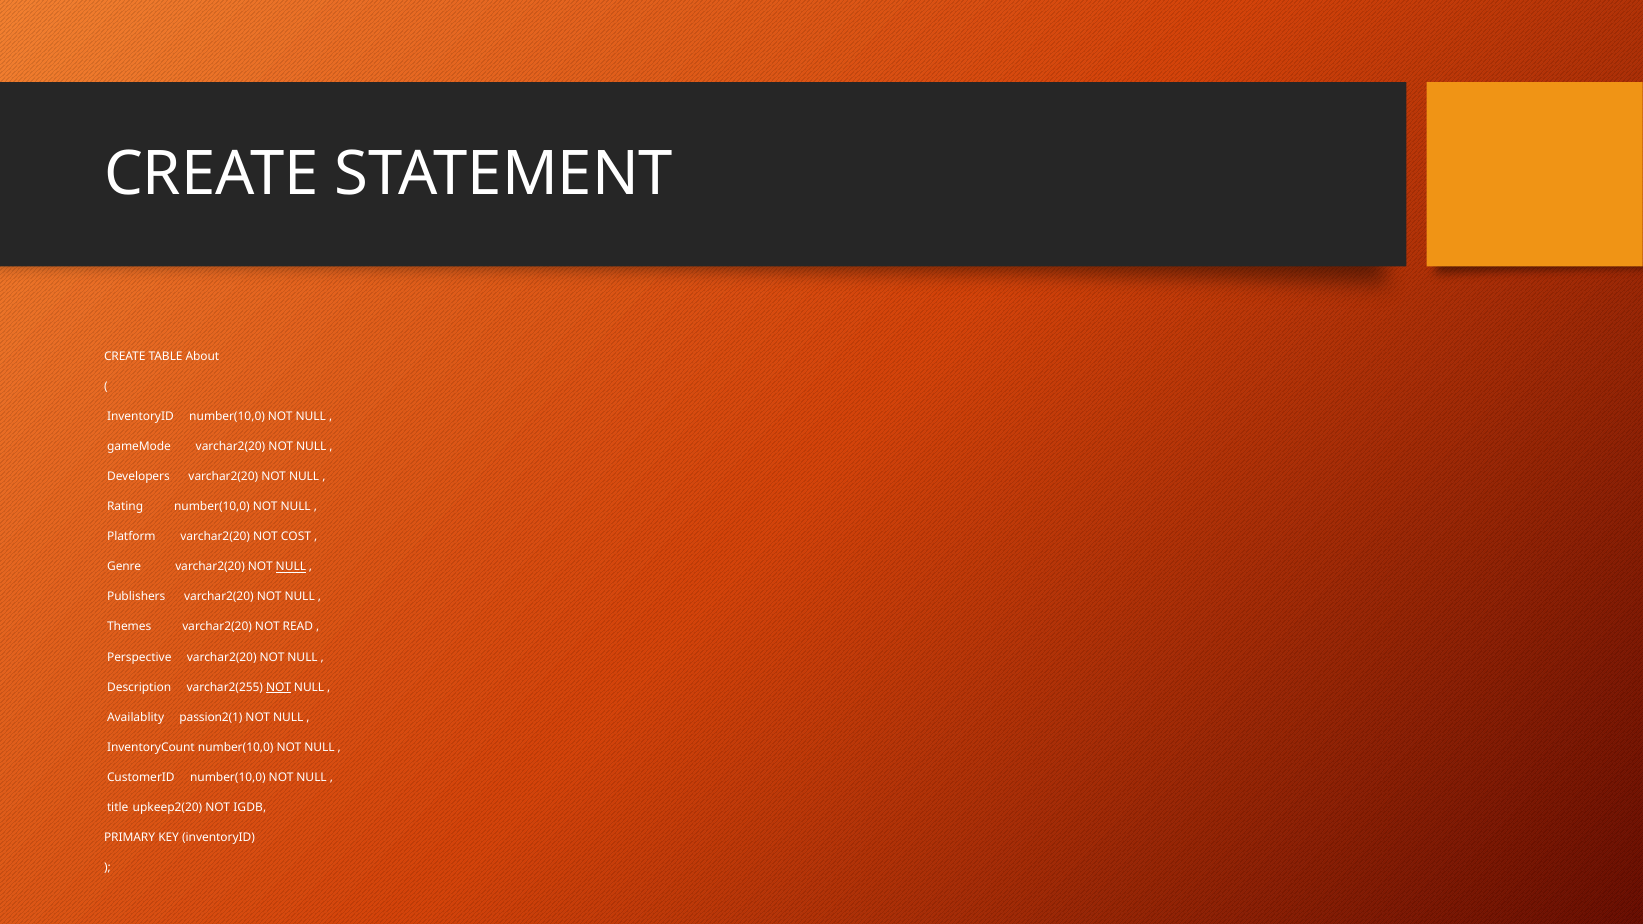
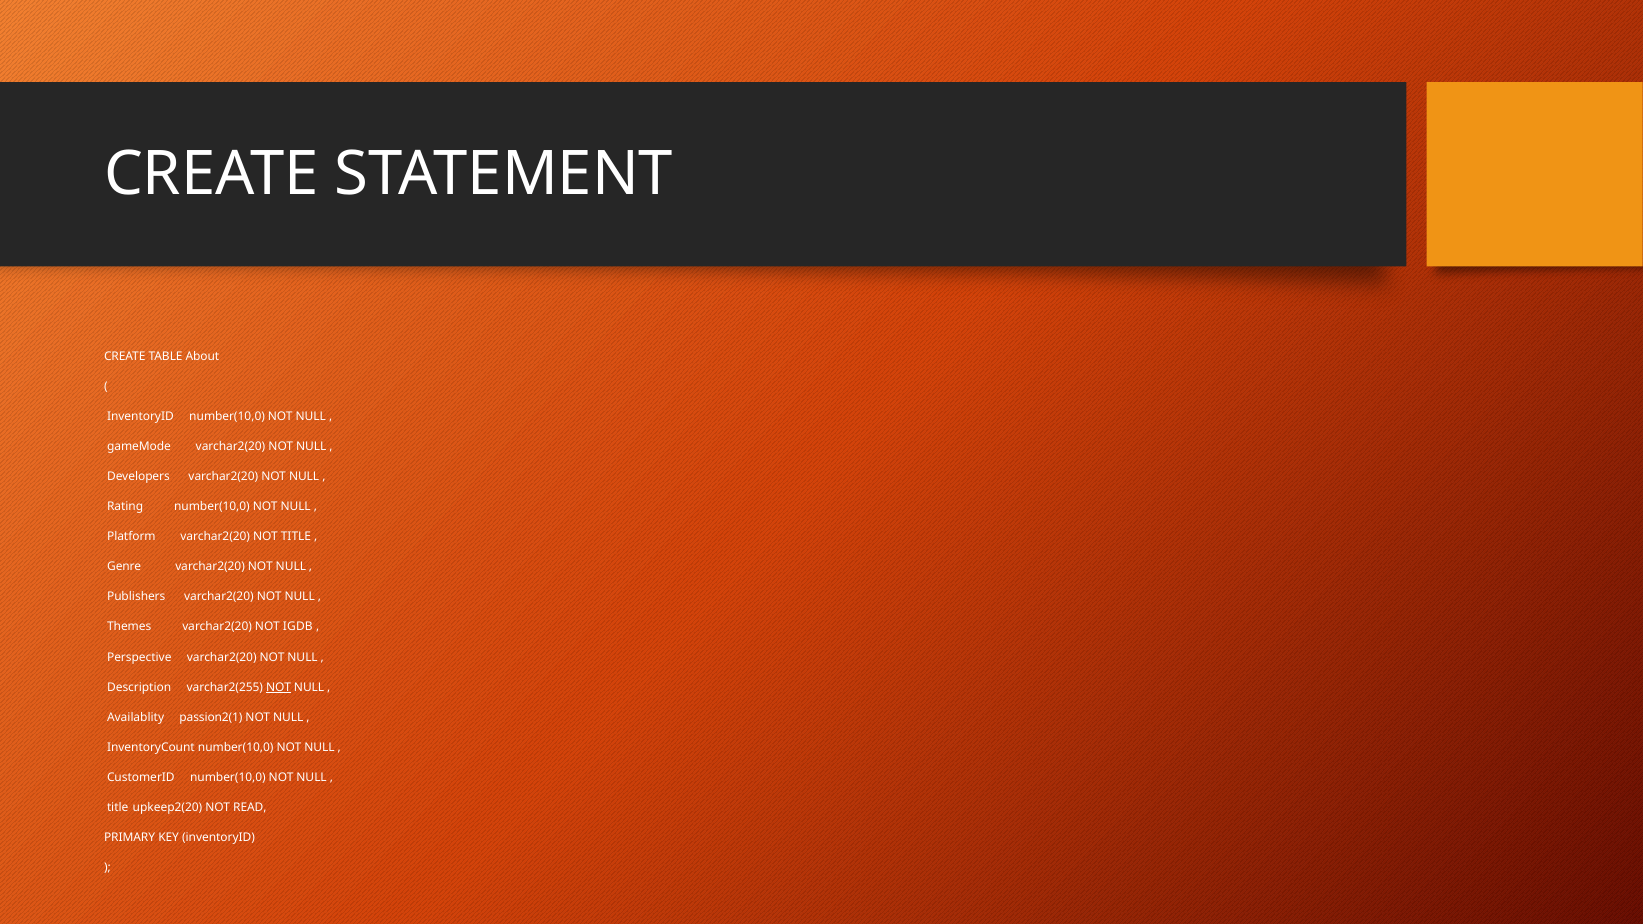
NOT COST: COST -> TITLE (296, 537)
NULL underline: present -> none (291, 567)
READ: READ -> IGDB (298, 627)
IGDB: IGDB -> READ (250, 807)
